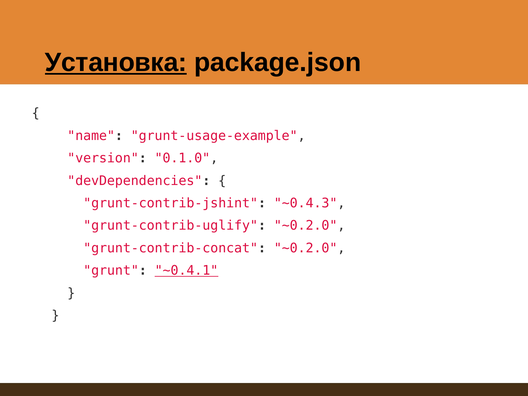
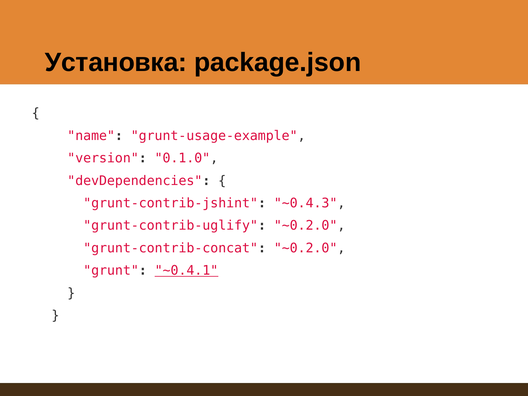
Установка underline: present -> none (116, 63)
